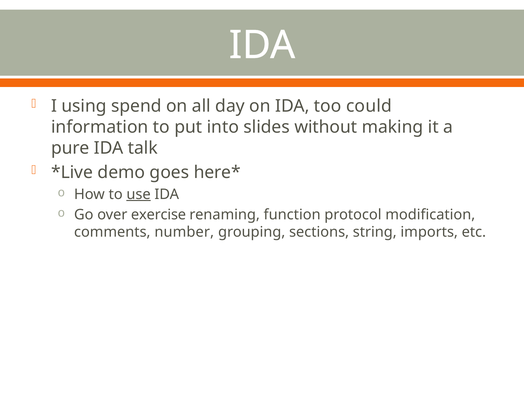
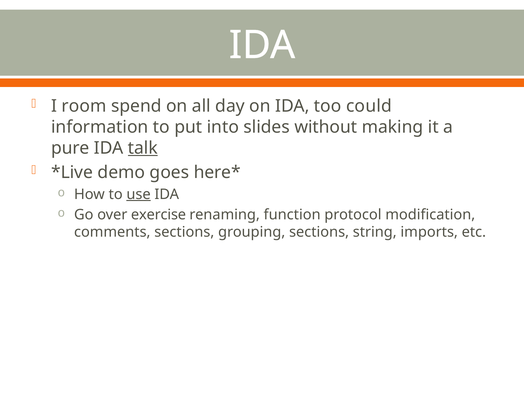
using: using -> room (84, 106)
talk underline: none -> present (143, 148)
comments number: number -> sections (184, 232)
